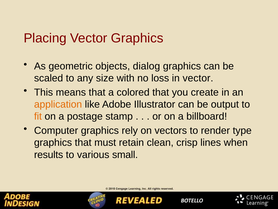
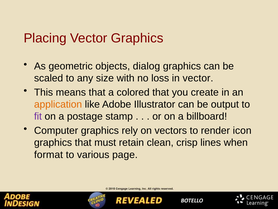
fit colour: orange -> purple (38, 116)
type: type -> icon (242, 130)
results: results -> format (49, 154)
small: small -> page (125, 154)
